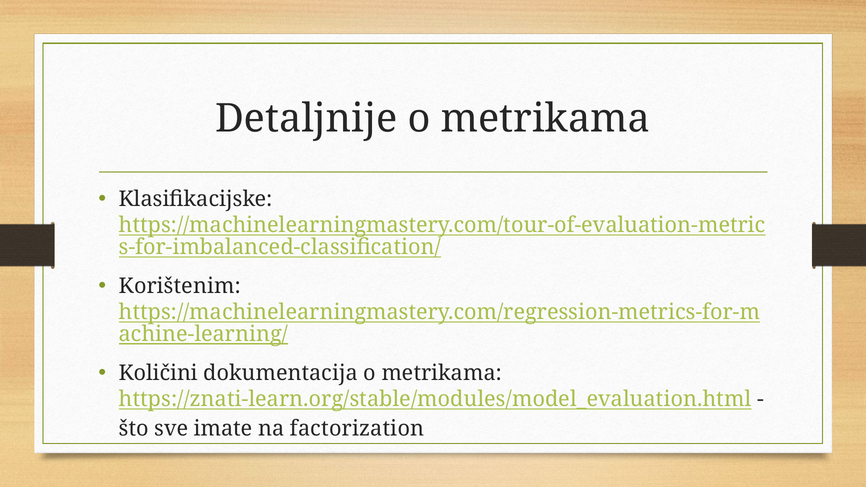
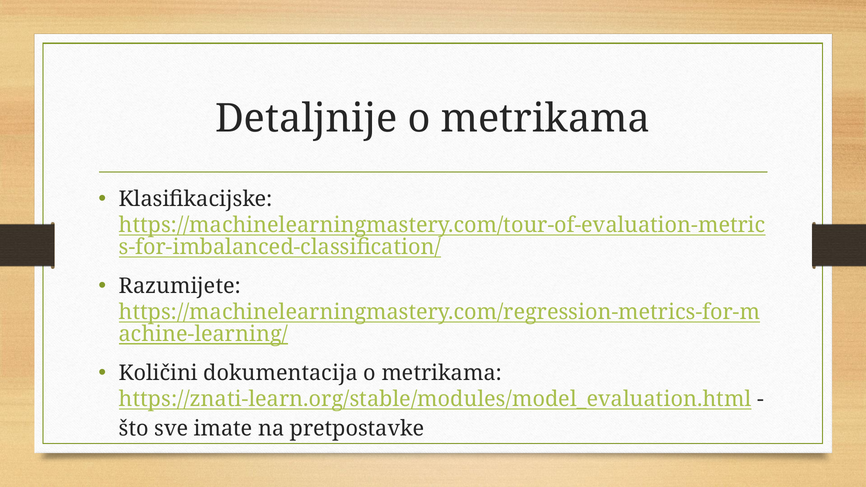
Korištenim: Korištenim -> Razumijete (180, 286)
factorization: factorization -> pretpostavke (357, 429)
